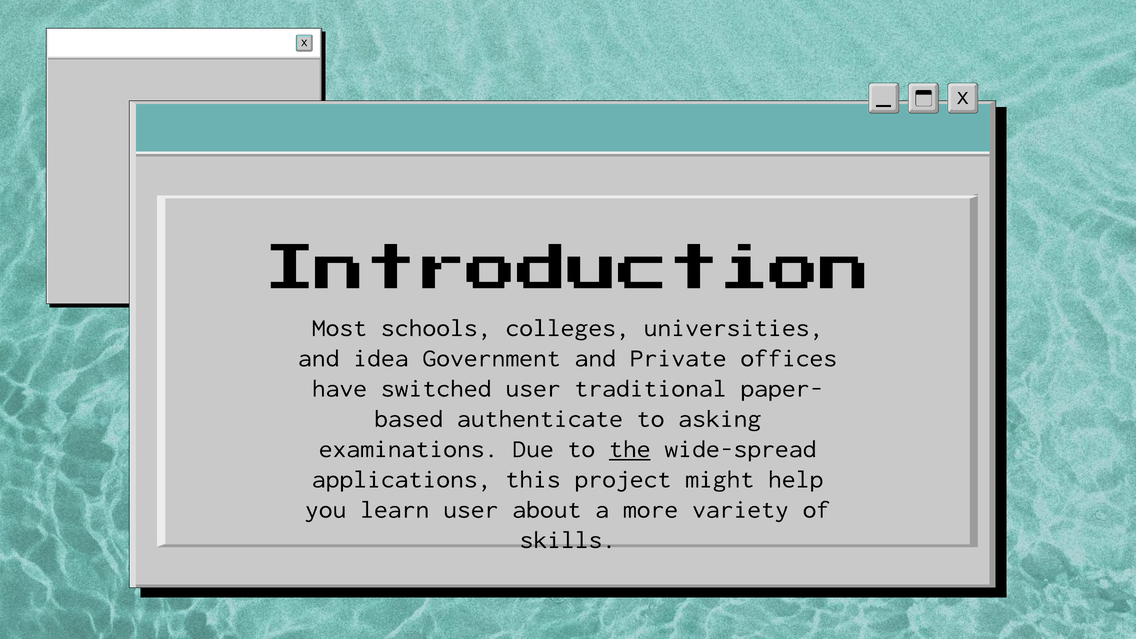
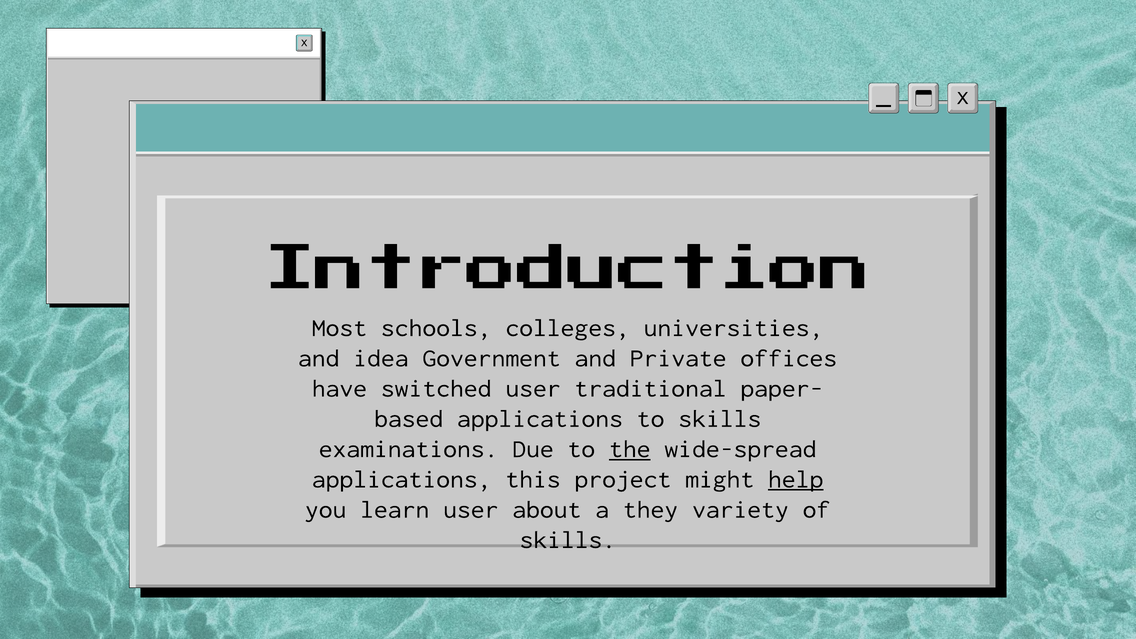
authenticate: authenticate -> applications (540, 419)
to asking: asking -> skills (720, 419)
help underline: none -> present (796, 479)
more: more -> they (651, 509)
